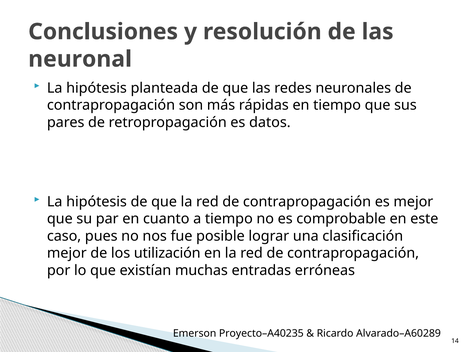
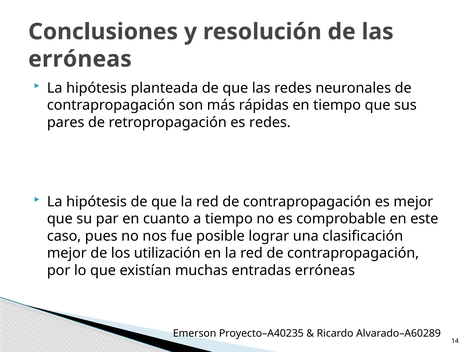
neuronal: neuronal -> erróneas (80, 59)
es datos: datos -> redes (270, 123)
